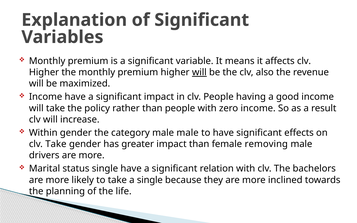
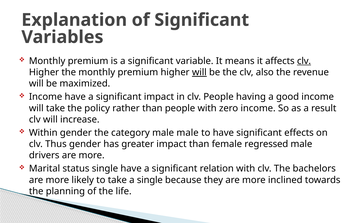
clv underline: none -> present (304, 61)
clv Take: Take -> Thus (56, 144)
removing: removing -> regressed (266, 144)
